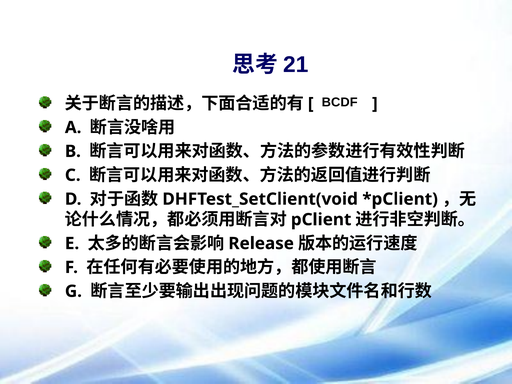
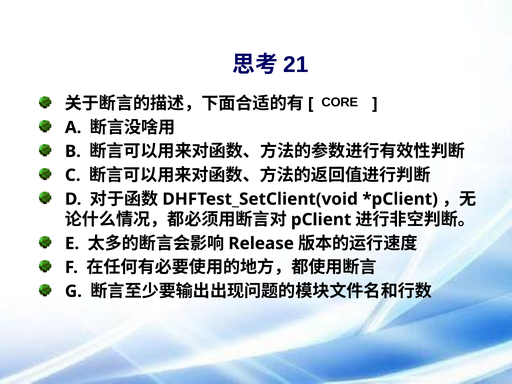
BCDF: BCDF -> CORE (340, 102)
